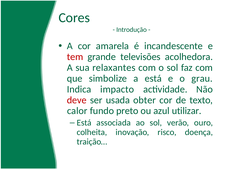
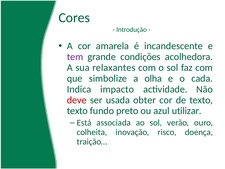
tem colour: red -> purple (75, 57)
televisões: televisões -> condições (140, 57)
a está: está -> olha (153, 78)
grau: grau -> cada (202, 78)
calor: calor -> texto (77, 111)
